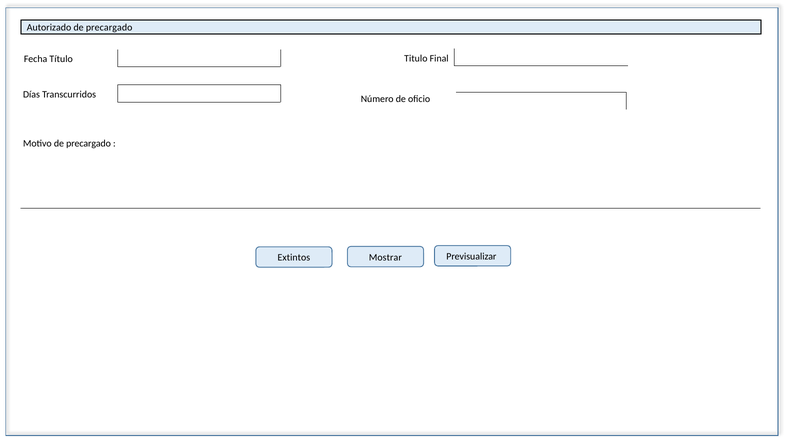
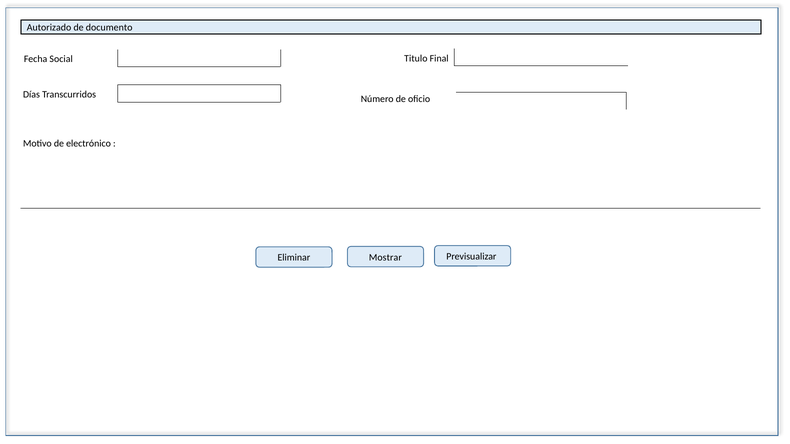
precargado: precargado -> documento (109, 28)
Título: Título -> Social (61, 59)
Motivo de precargado: precargado -> electrónico (89, 144)
Extintos: Extintos -> Eliminar (294, 258)
